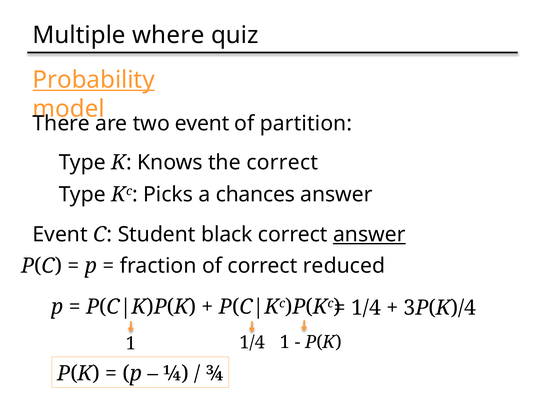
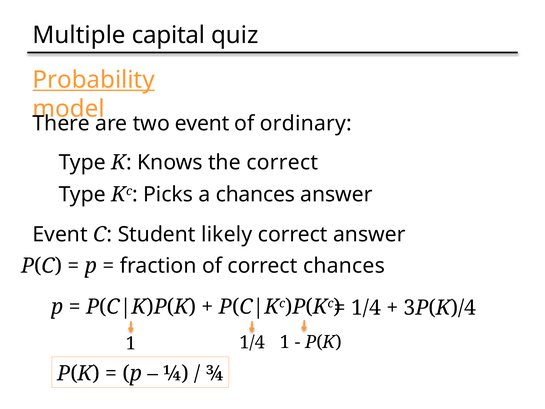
where: where -> capital (168, 35)
partition: partition -> ordinary (306, 123)
black: black -> likely (227, 234)
answer underline: present -> none (369, 234)
correct reduced: reduced -> chances (344, 266)
